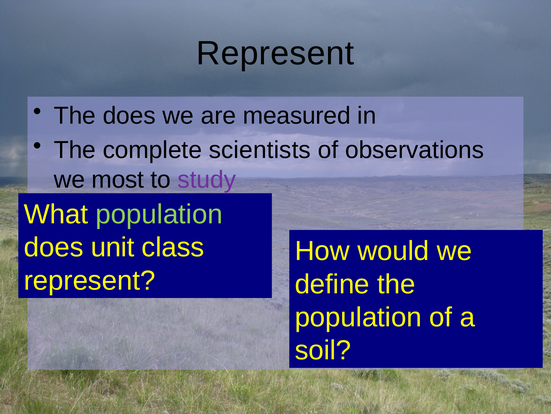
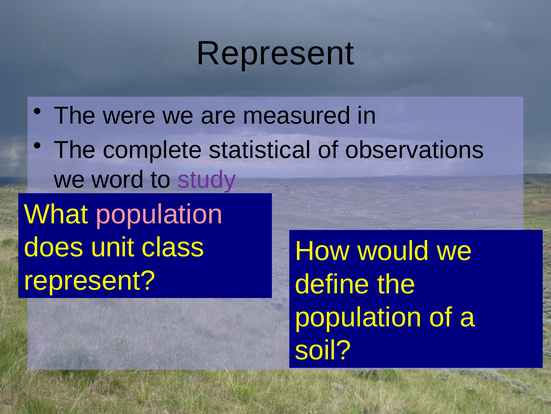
The does: does -> were (129, 116)
scientists: scientists -> statistical (260, 150)
most: most -> word (118, 179)
population colour: light green -> pink (159, 214)
